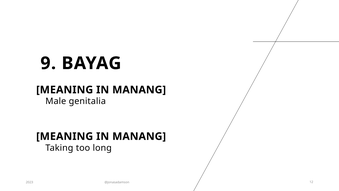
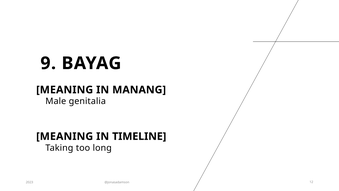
MANANG: MANANG -> TIMELINE (139, 136)
